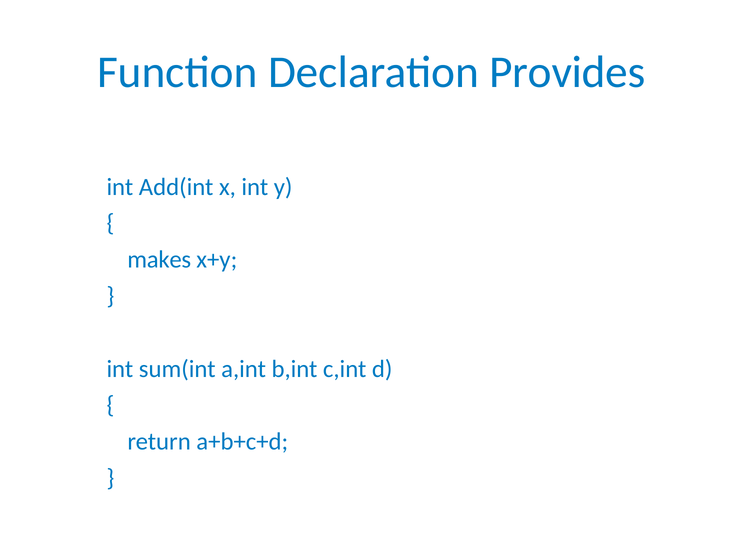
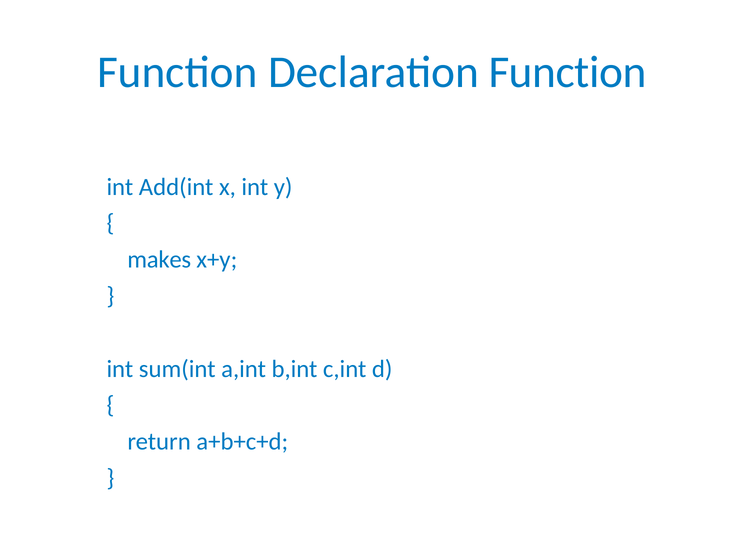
Declaration Provides: Provides -> Function (567, 72)
